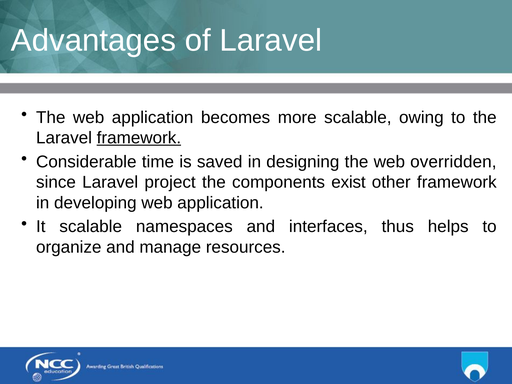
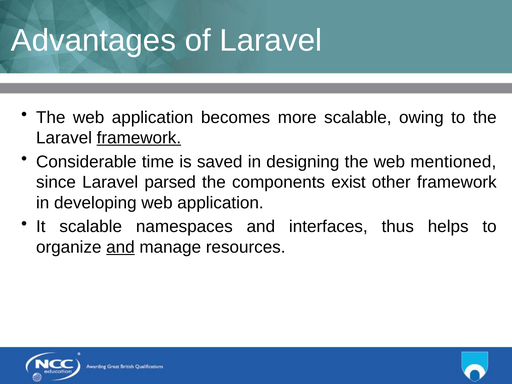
overridden: overridden -> mentioned (453, 162)
project: project -> parsed (170, 182)
and underline: none -> present (120, 247)
